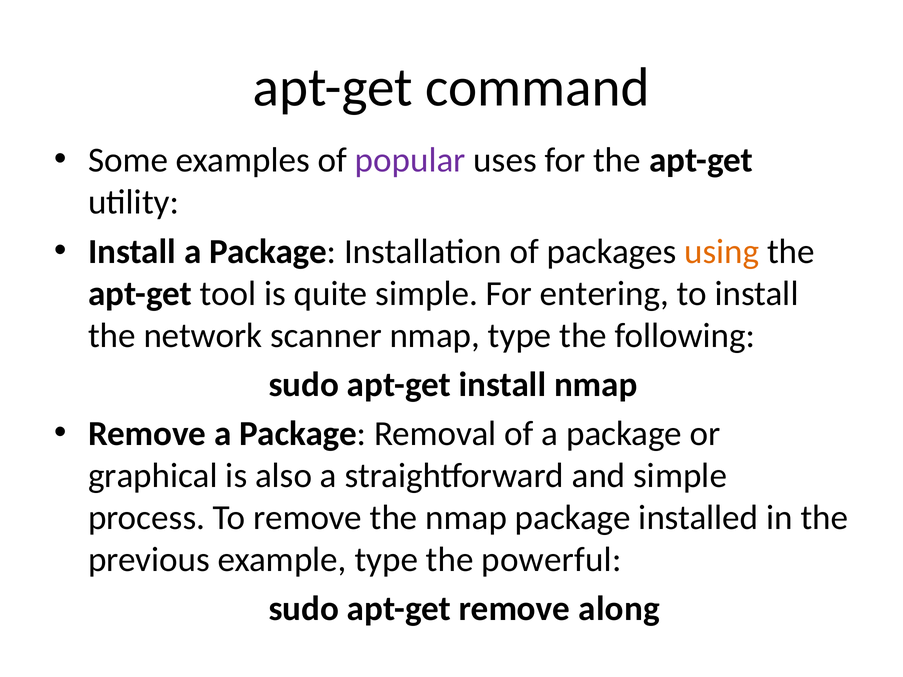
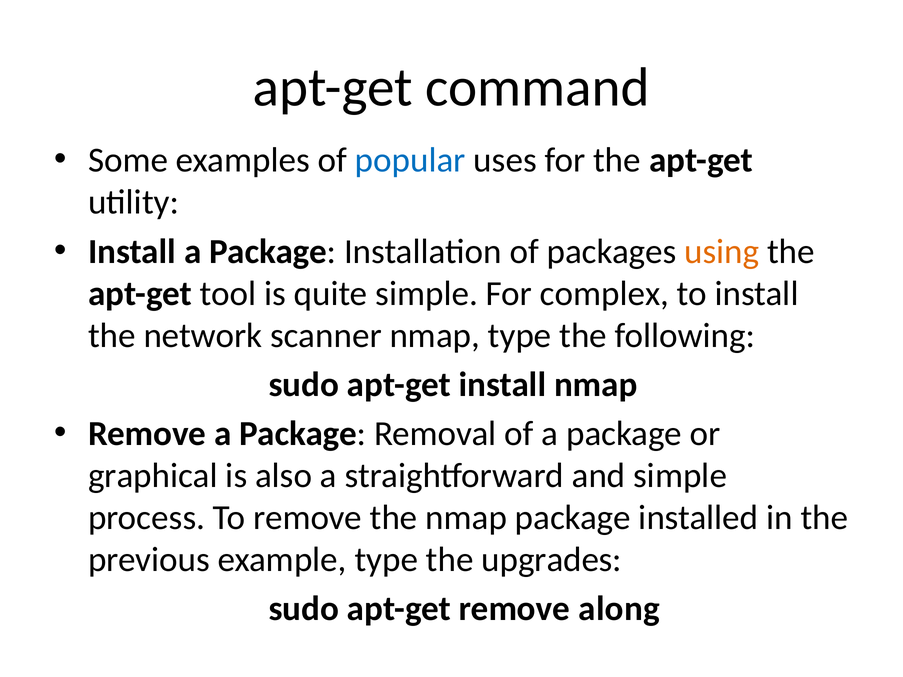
popular colour: purple -> blue (410, 160)
entering: entering -> complex (604, 294)
powerful: powerful -> upgrades (552, 560)
